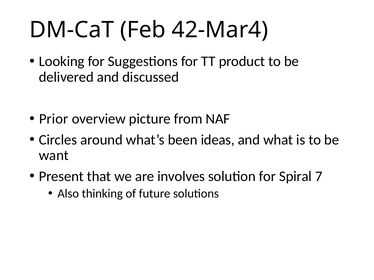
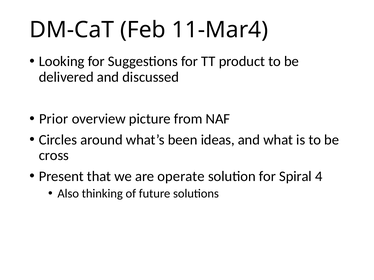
42-Mar4: 42-Mar4 -> 11-Mar4 (220, 30)
want: want -> cross (54, 156)
involves: involves -> operate (181, 177)
7: 7 -> 4 (319, 177)
